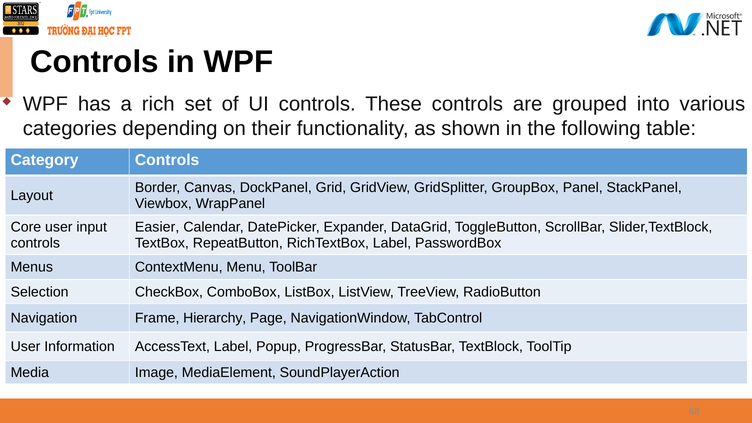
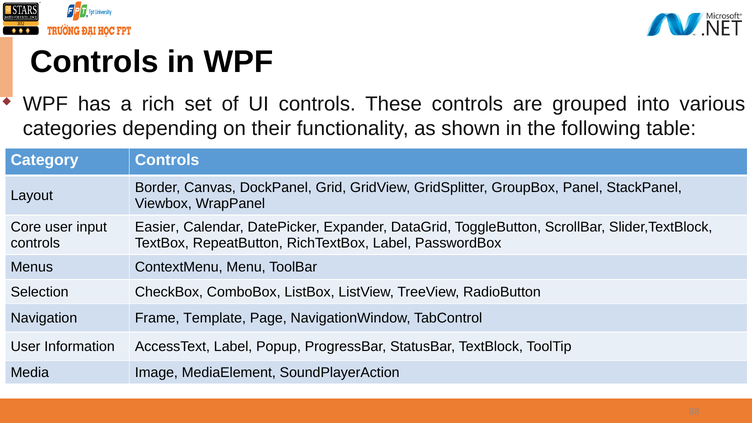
Hierarchy: Hierarchy -> Template (215, 318)
